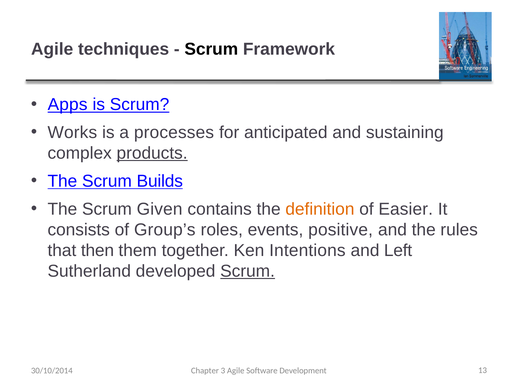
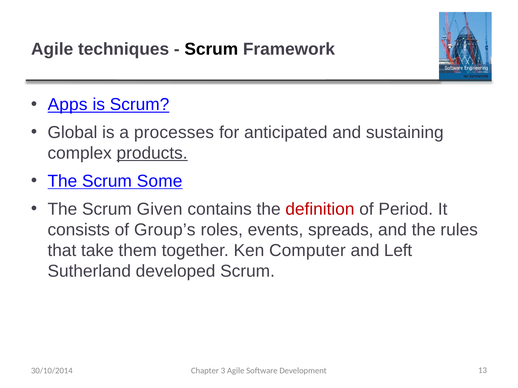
Works: Works -> Global (72, 133)
Builds: Builds -> Some (160, 181)
definition colour: orange -> red (320, 209)
Easier: Easier -> Period (406, 209)
positive: positive -> spreads (341, 230)
then: then -> take (97, 251)
Intentions: Intentions -> Computer (307, 251)
Scrum underline: present -> none (248, 271)
